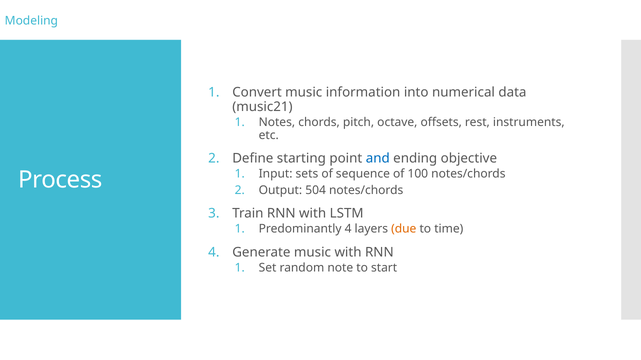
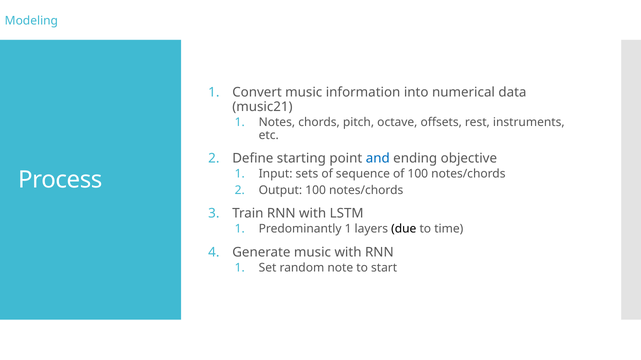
Output 504: 504 -> 100 (316, 190)
Predominantly 4: 4 -> 1 (348, 229)
due colour: orange -> black (404, 229)
